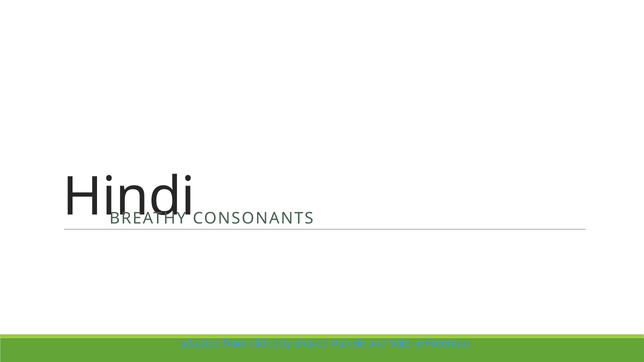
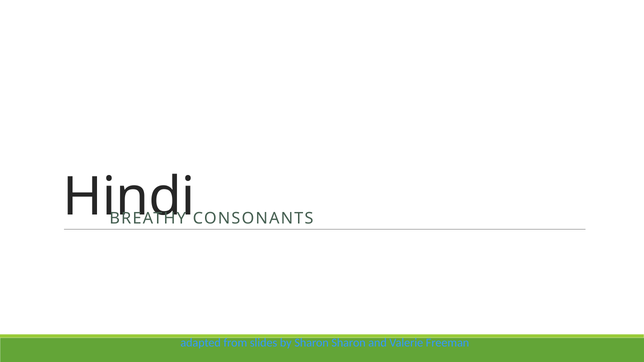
Sharon Valerie: Valerie -> Sharon (349, 343)
